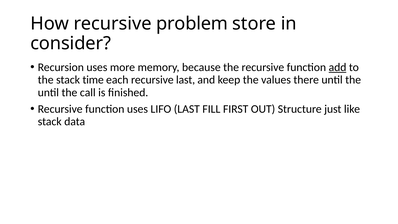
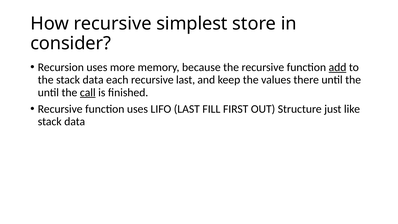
problem: problem -> simplest (192, 24)
the stack time: time -> data (93, 80)
call underline: none -> present (88, 92)
